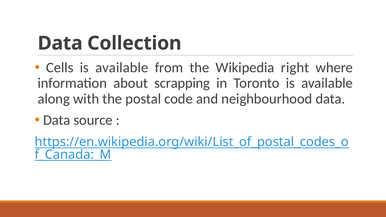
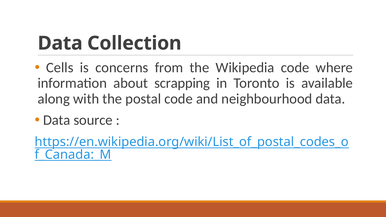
available: available -> concerns (122, 68)
Wikipedia right: right -> code (295, 68)
